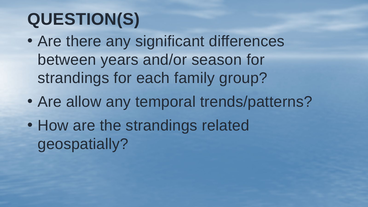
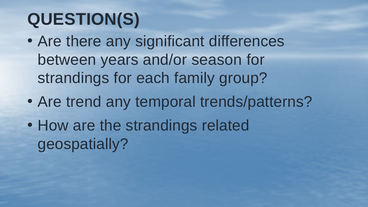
allow: allow -> trend (84, 102)
